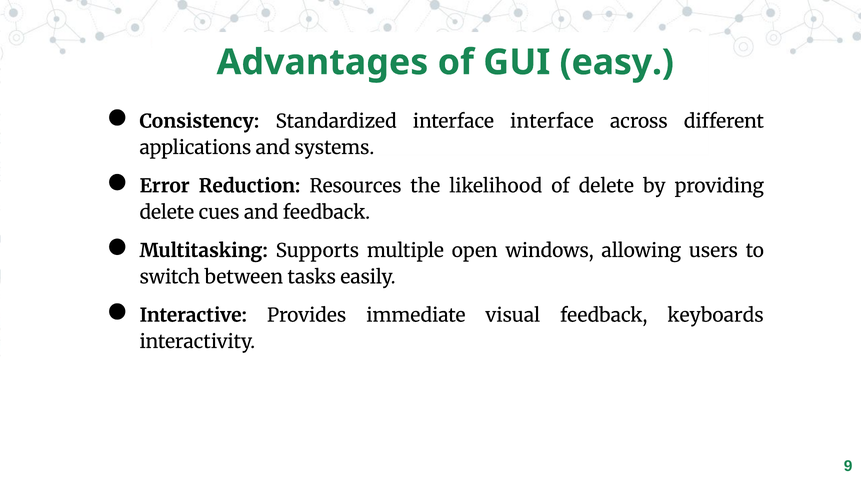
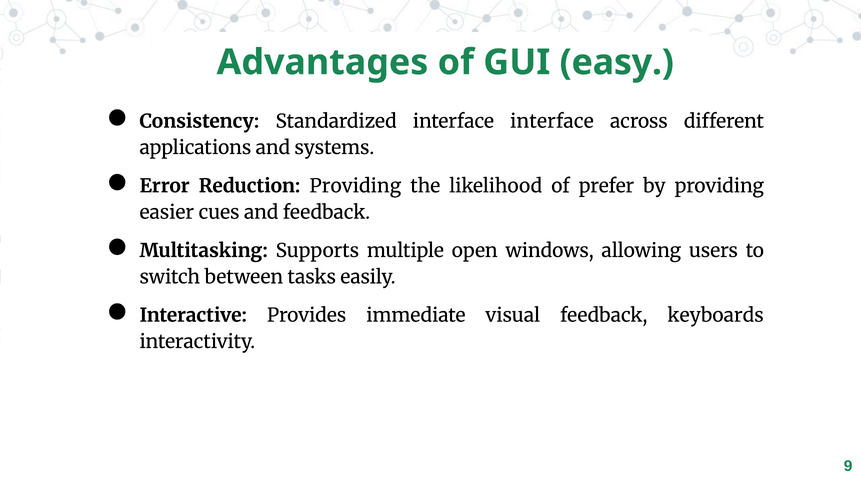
Reduction Resources: Resources -> Providing (355, 186)
of delete: delete -> prefer (606, 186)
delete: delete -> easier (167, 213)
